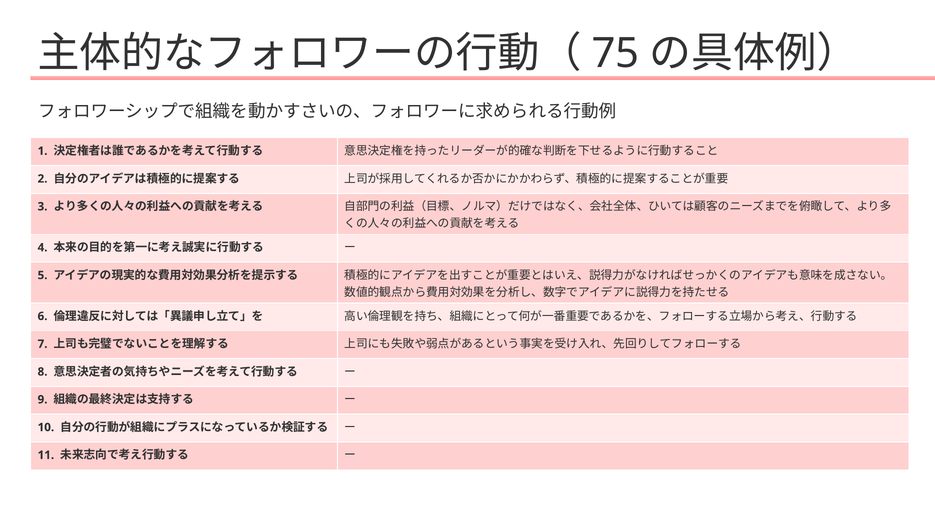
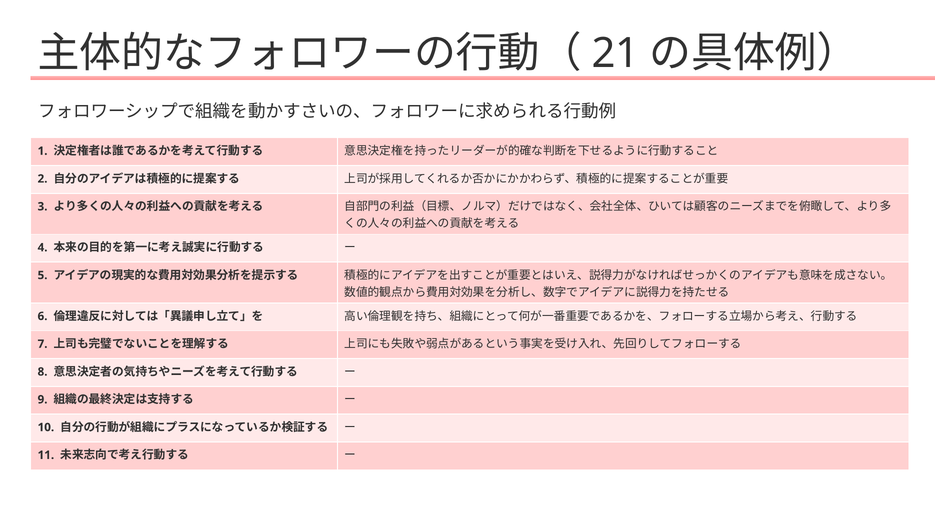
75: 75 -> 21 (615, 53)
